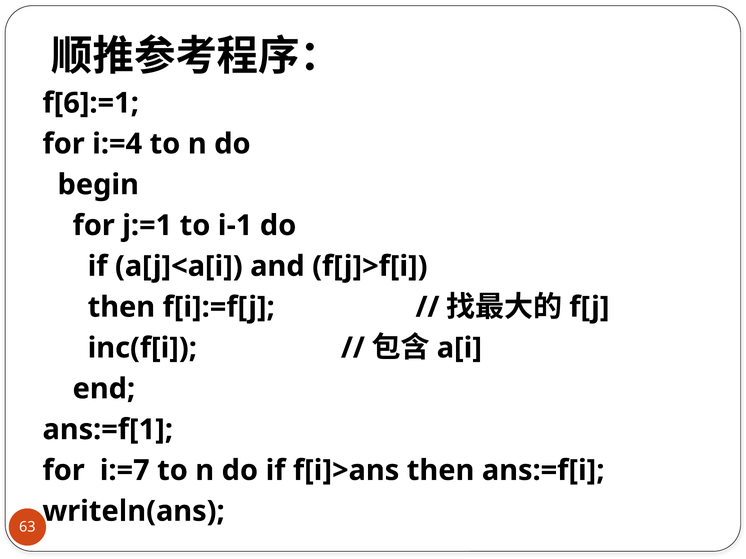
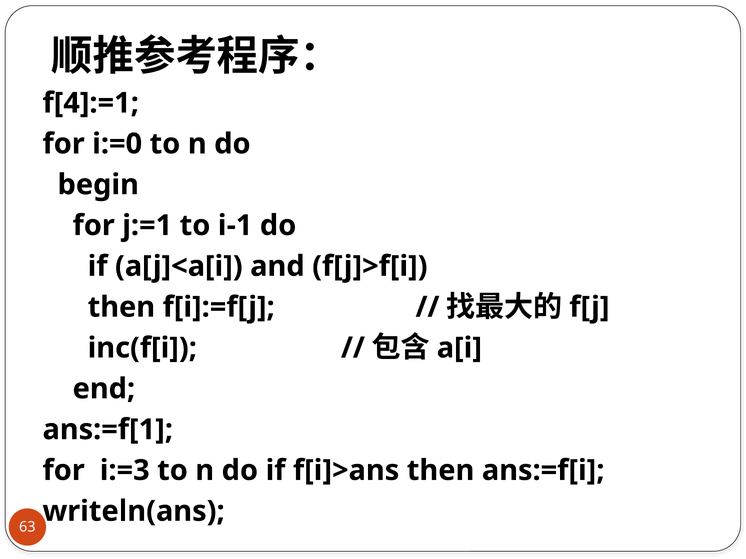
f[6]:=1: f[6]:=1 -> f[4]:=1 (91, 103)
i:=4: i:=4 -> i:=0 (117, 144)
i:=7: i:=7 -> i:=3 (125, 471)
